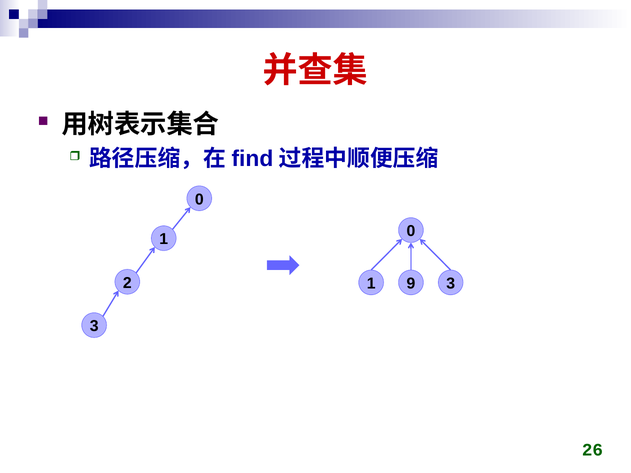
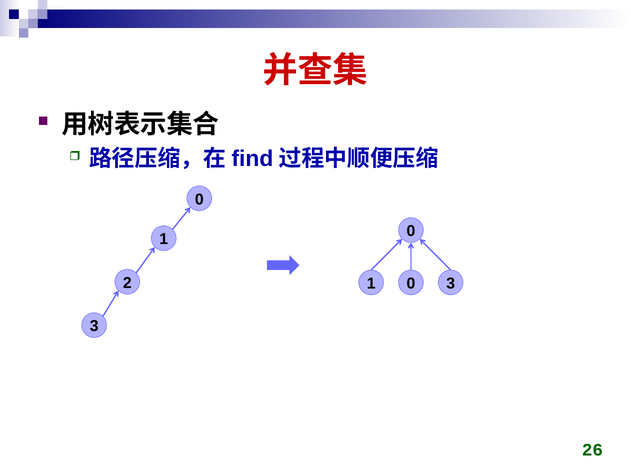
9: 9 -> 0 (411, 284)
